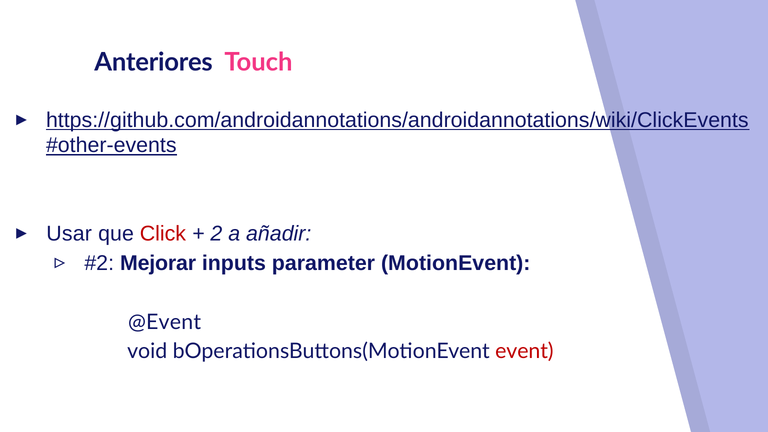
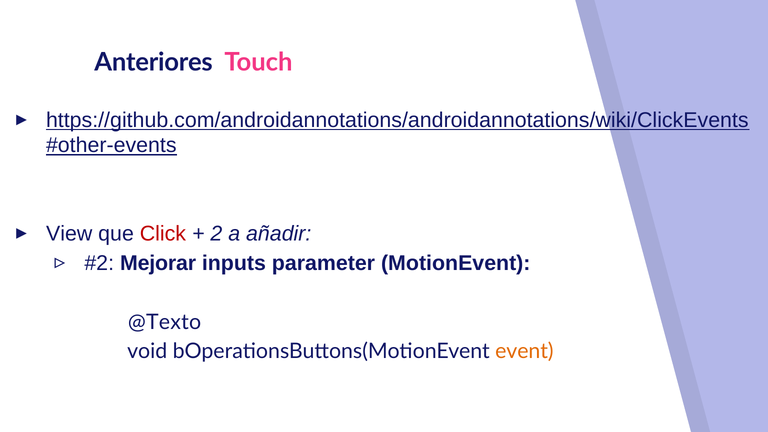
Usar: Usar -> View (69, 234)
@Event: @Event -> @Texto (165, 322)
event colour: red -> orange (524, 351)
